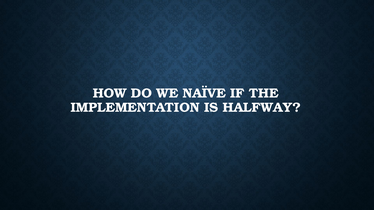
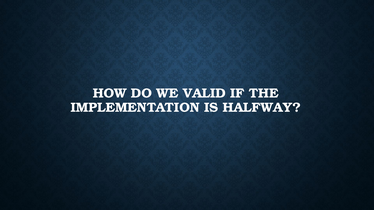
NAÏVE: NAÏVE -> VALID (204, 93)
